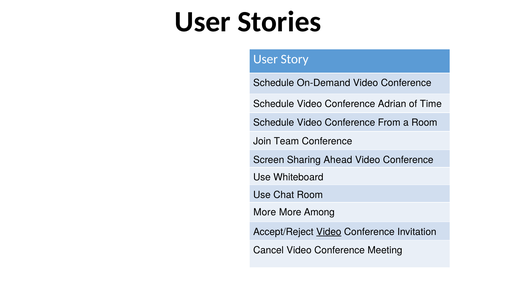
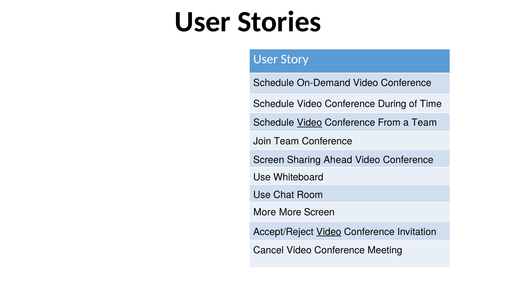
Adrian: Adrian -> During (392, 104)
Video underline: none -> present (309, 123)
a Room: Room -> Team (424, 123)
More Among: Among -> Screen (319, 212)
